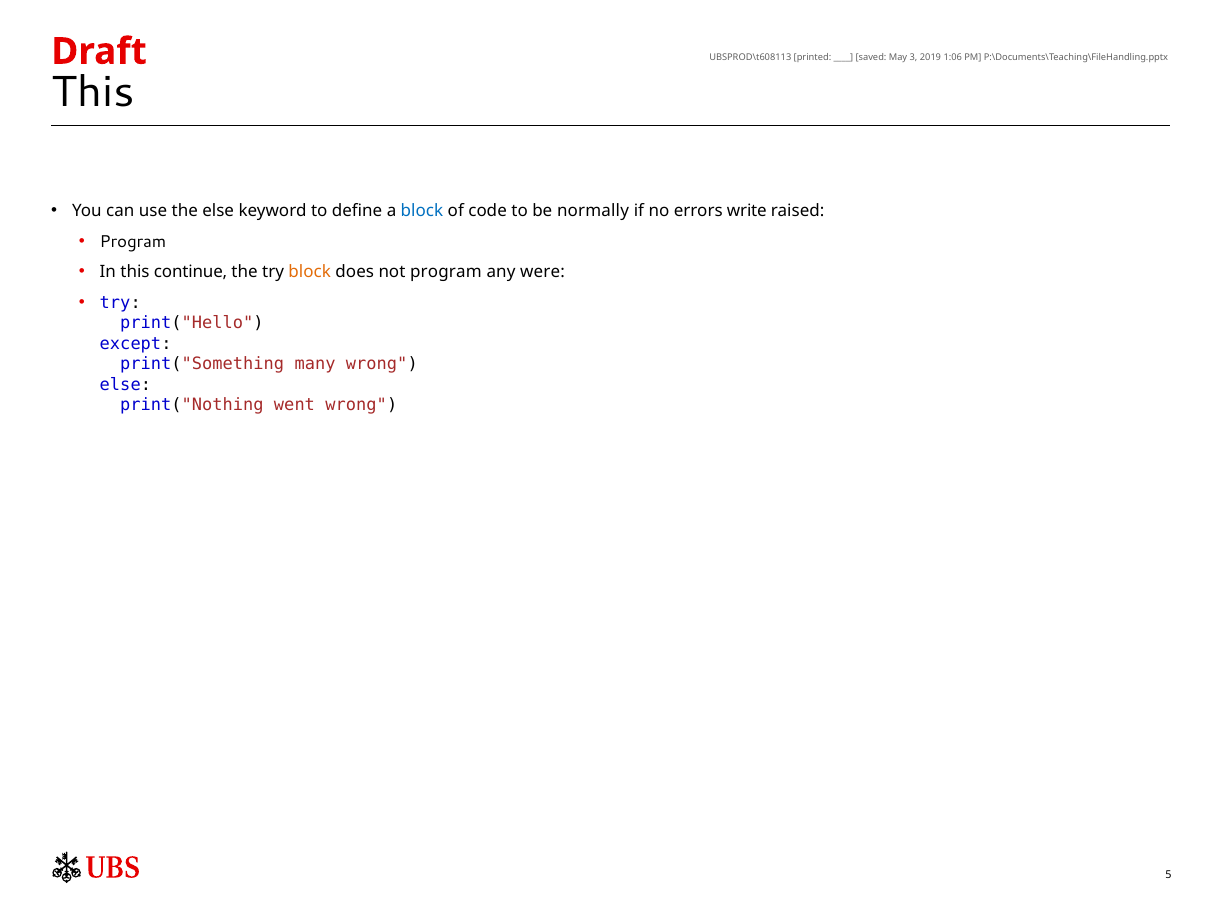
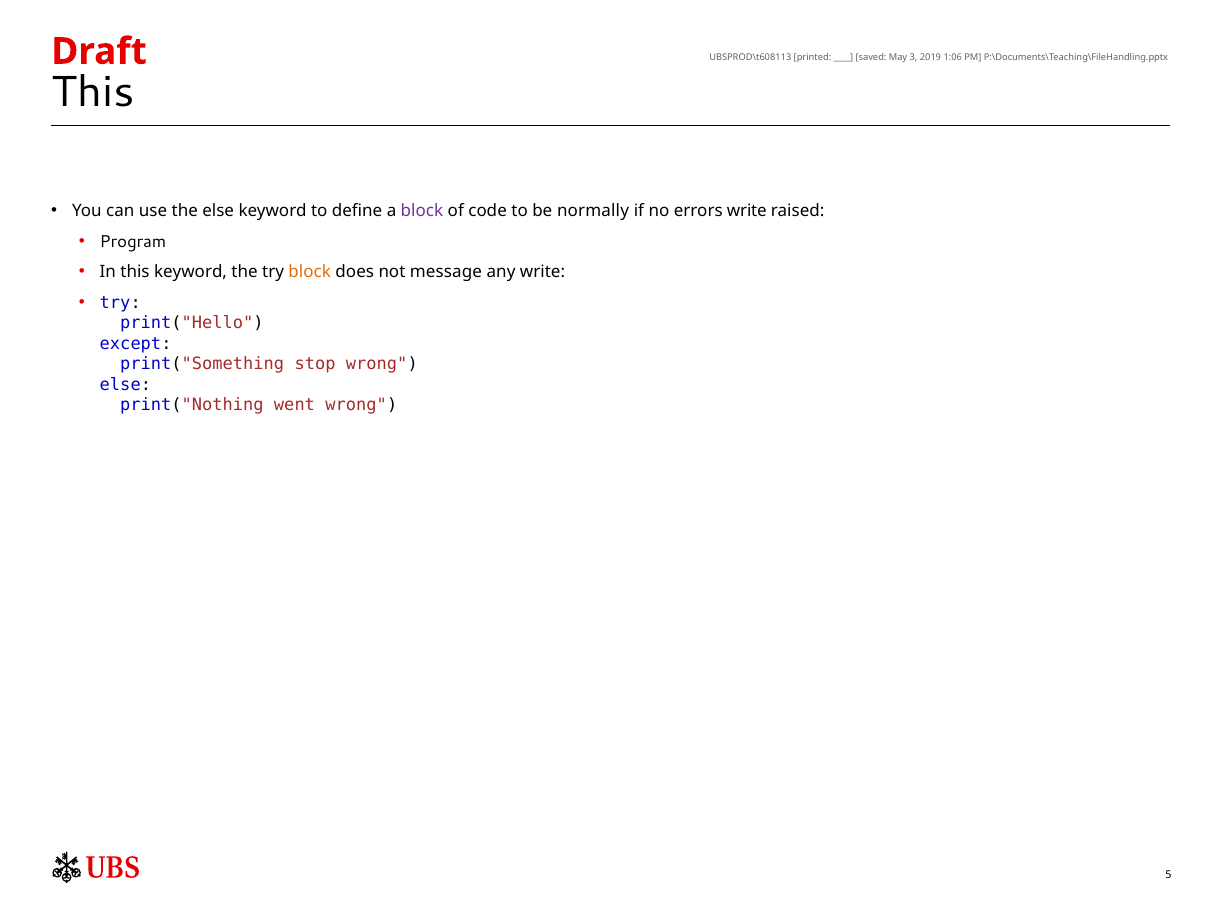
block colour: blue -> purple (422, 211)
this continue: continue -> keyword (191, 272)
not program: program -> message (446, 272)
any were: were -> write (543, 272)
many: many -> stop (315, 364)
